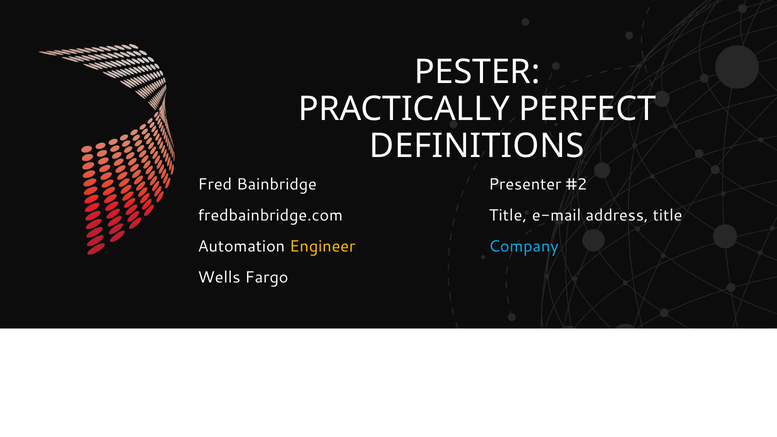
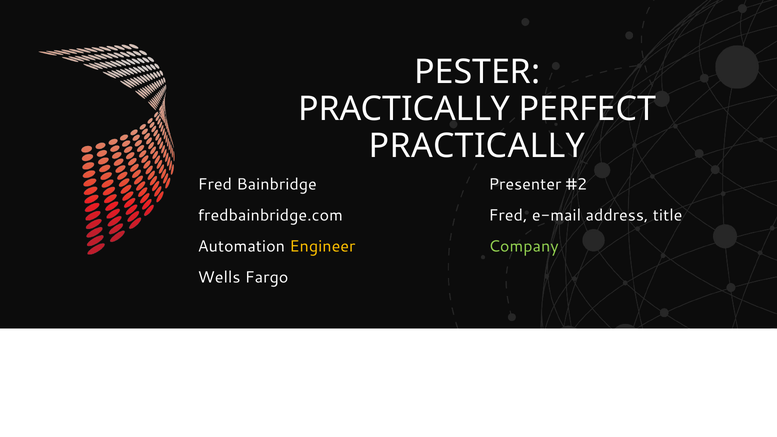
DEFINITIONS: DEFINITIONS -> PRACTICALLY (477, 146)
Title: Title -> Fred (508, 215)
Company colour: light blue -> light green (524, 247)
